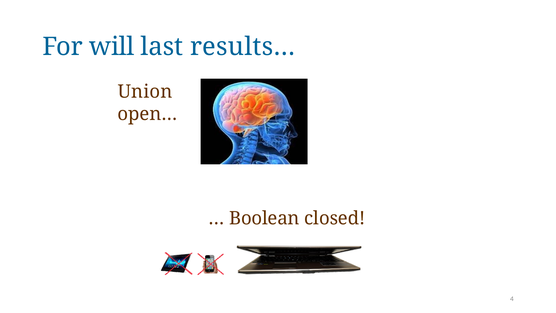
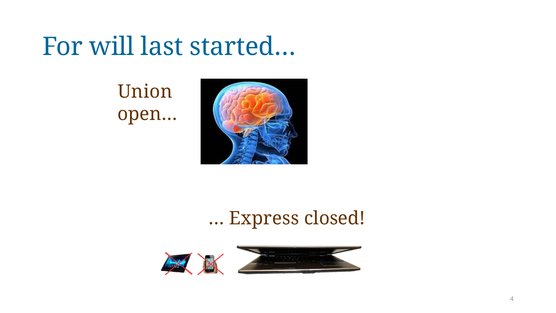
results…: results… -> started… (243, 47)
Boolean: Boolean -> Express (264, 218)
